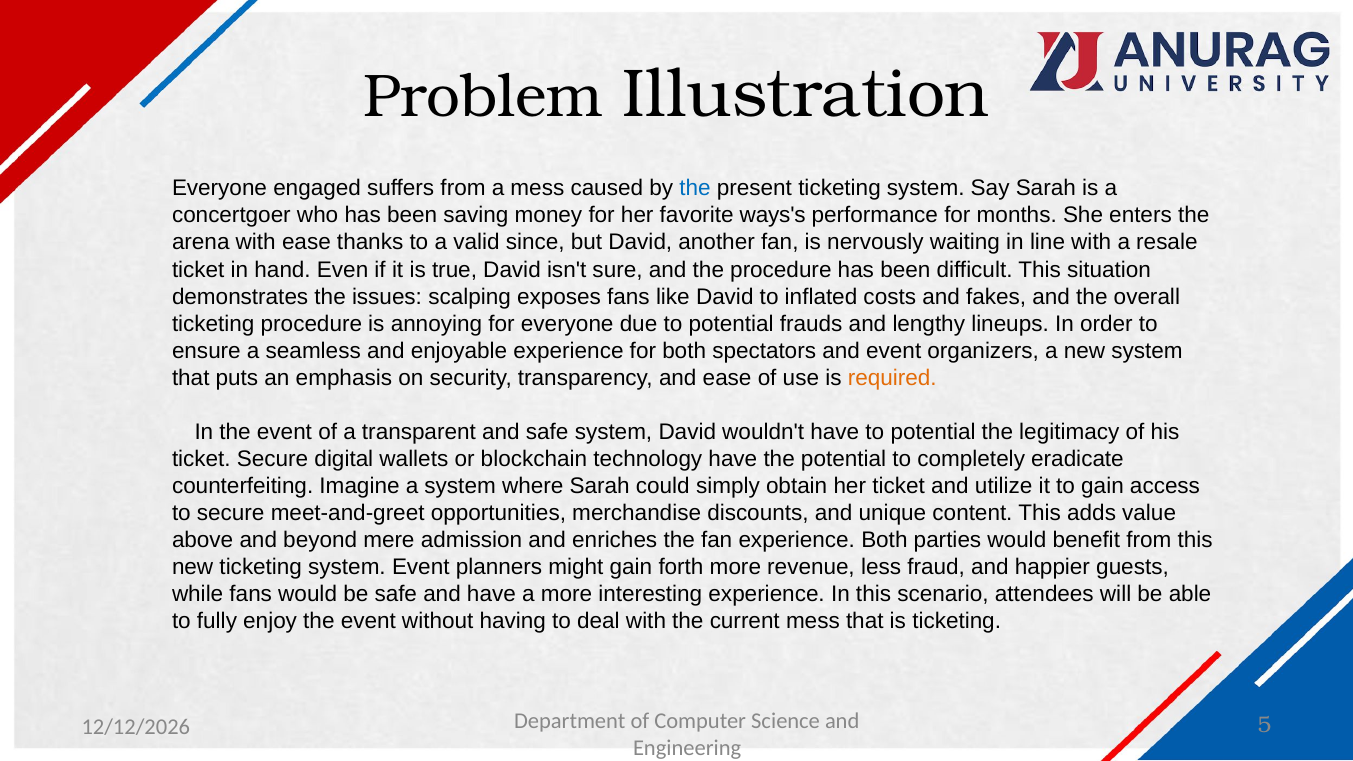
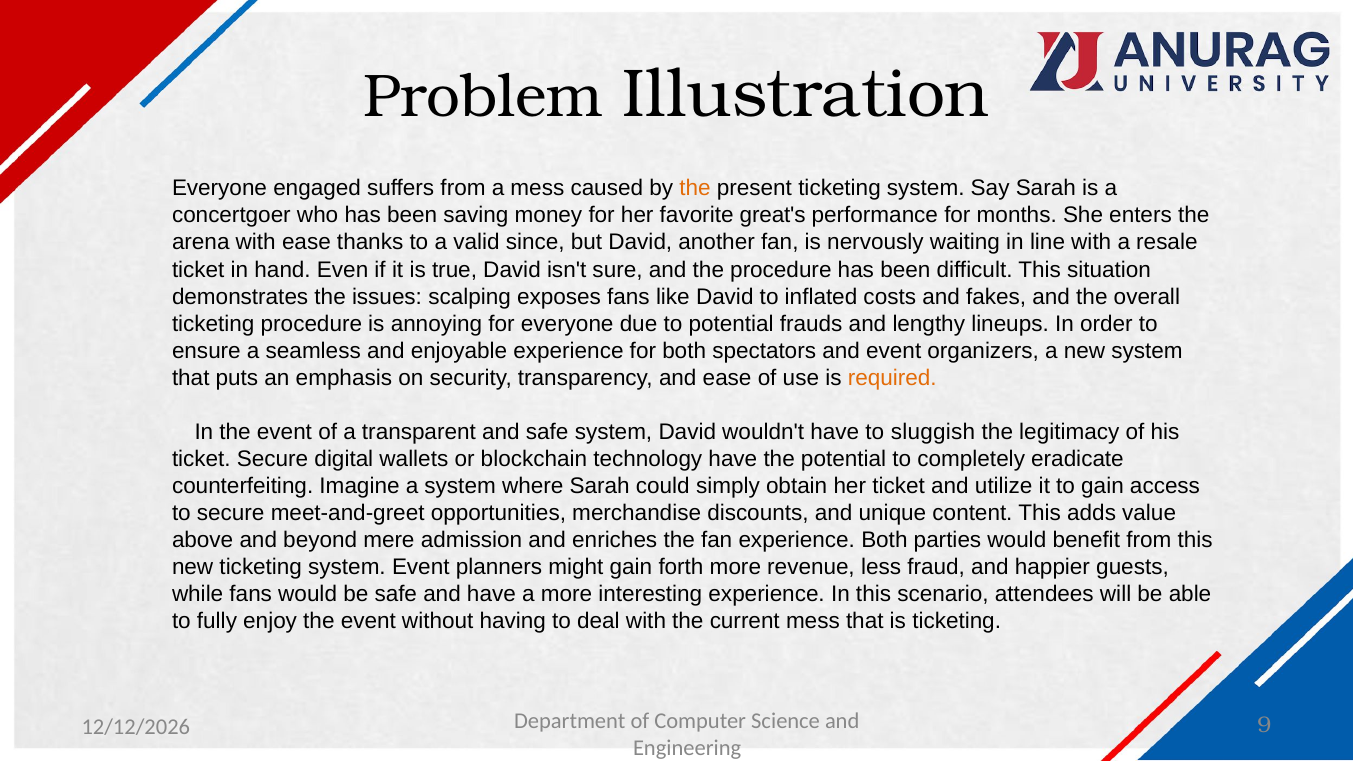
the colour: blue -> orange (695, 188)
ways's: ways's -> great's (773, 215)
have to potential: potential -> sluggish (933, 432)
5: 5 -> 9 (1264, 726)
